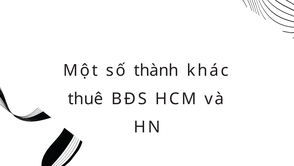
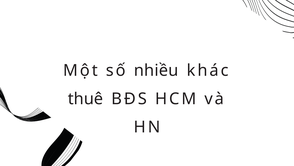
thành: thành -> nhiều (156, 70)
